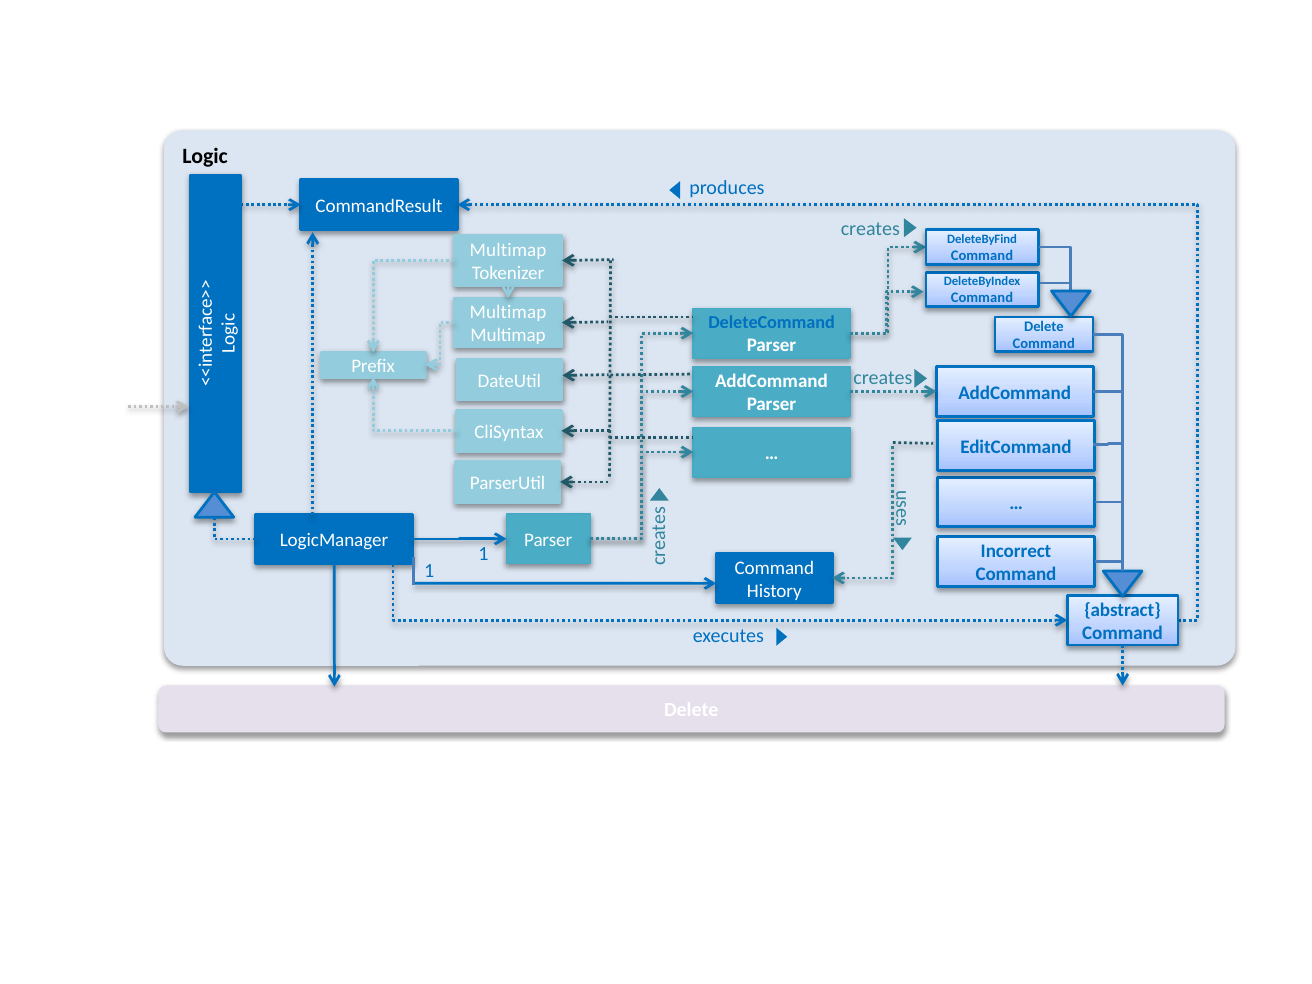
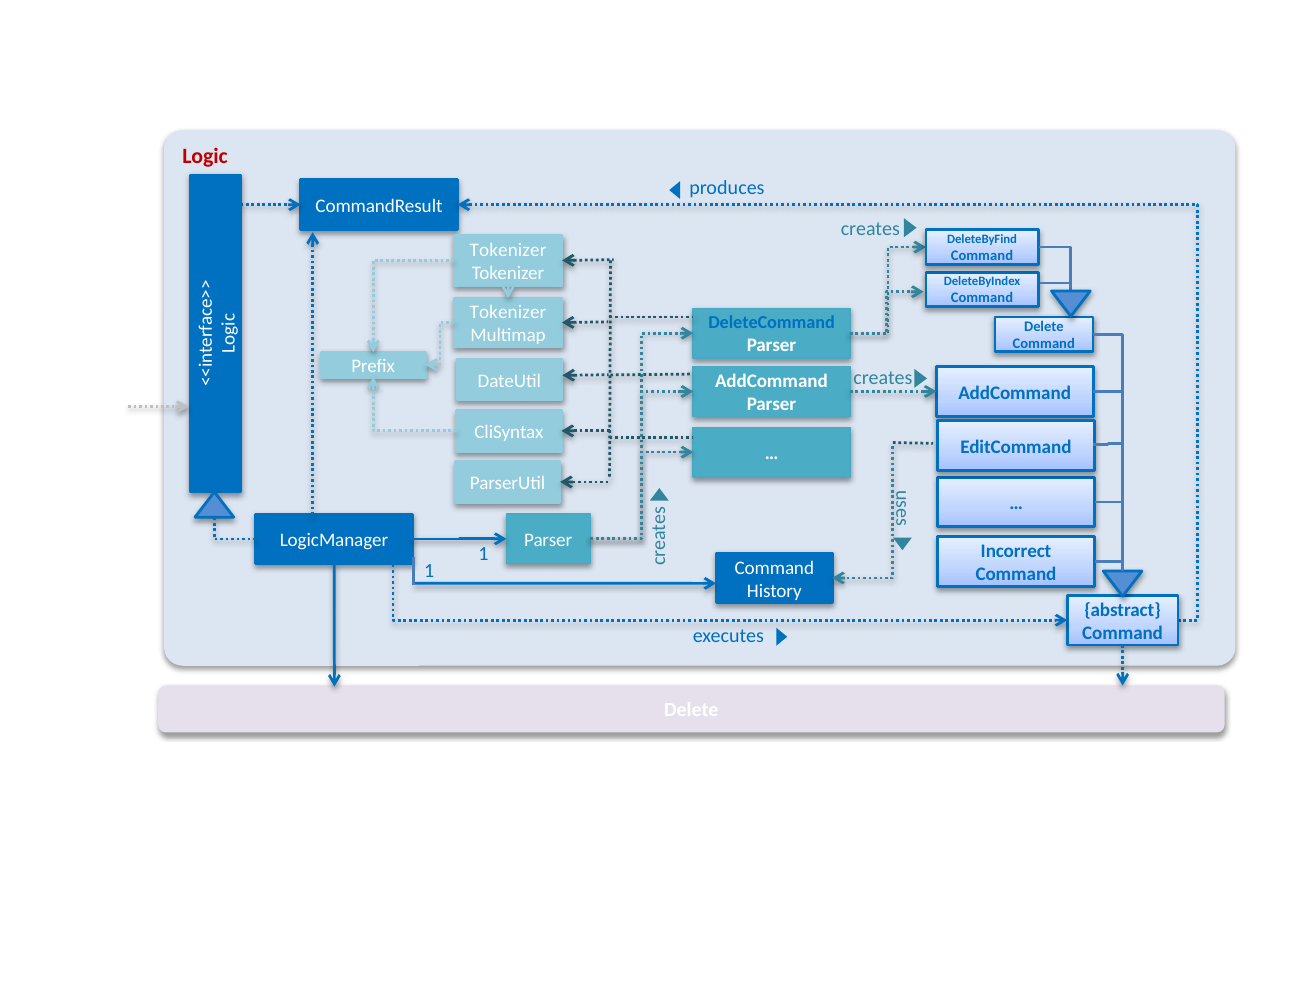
Logic colour: black -> red (205, 157)
Multimap: Multimap -> Tokenizer (508, 250)
Multimap: Multimap -> Tokenizer (508, 312)
